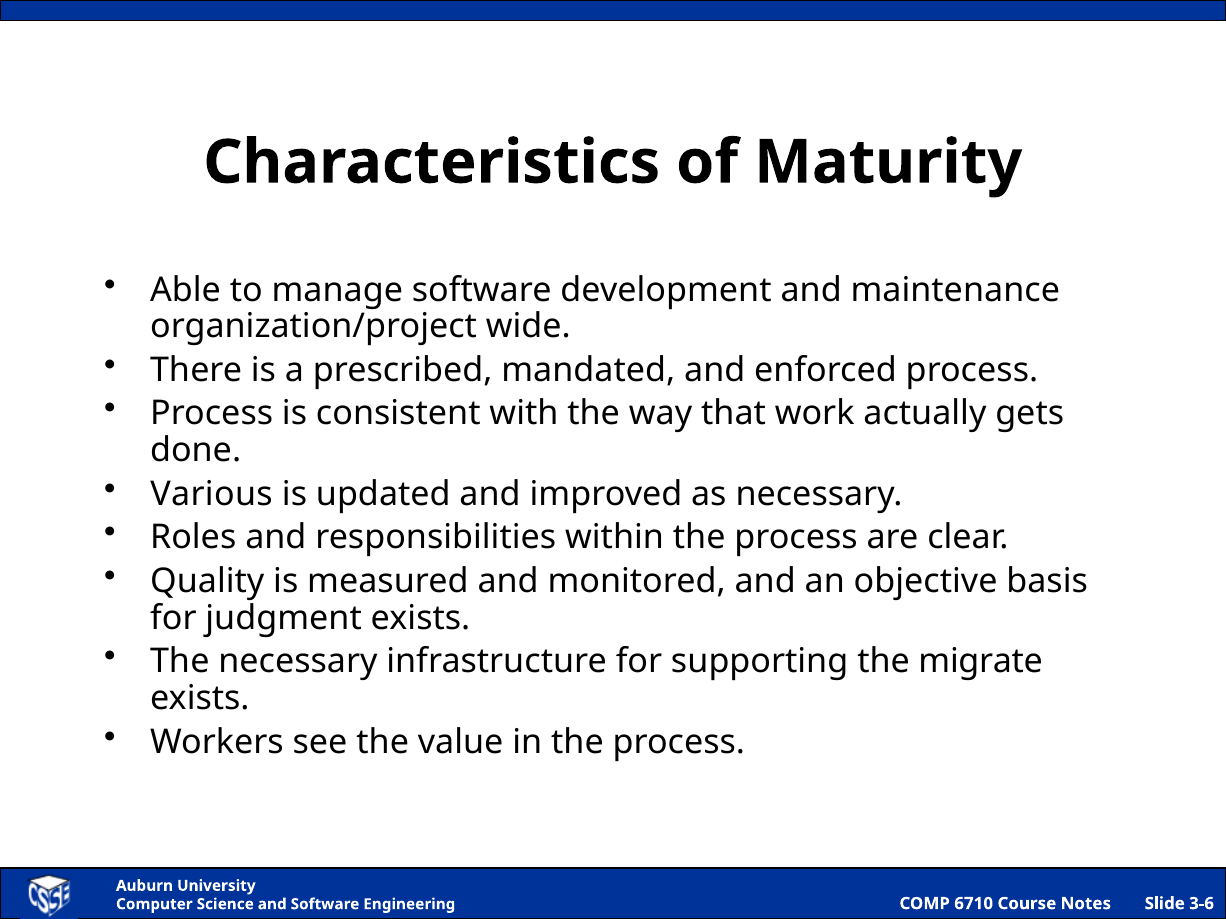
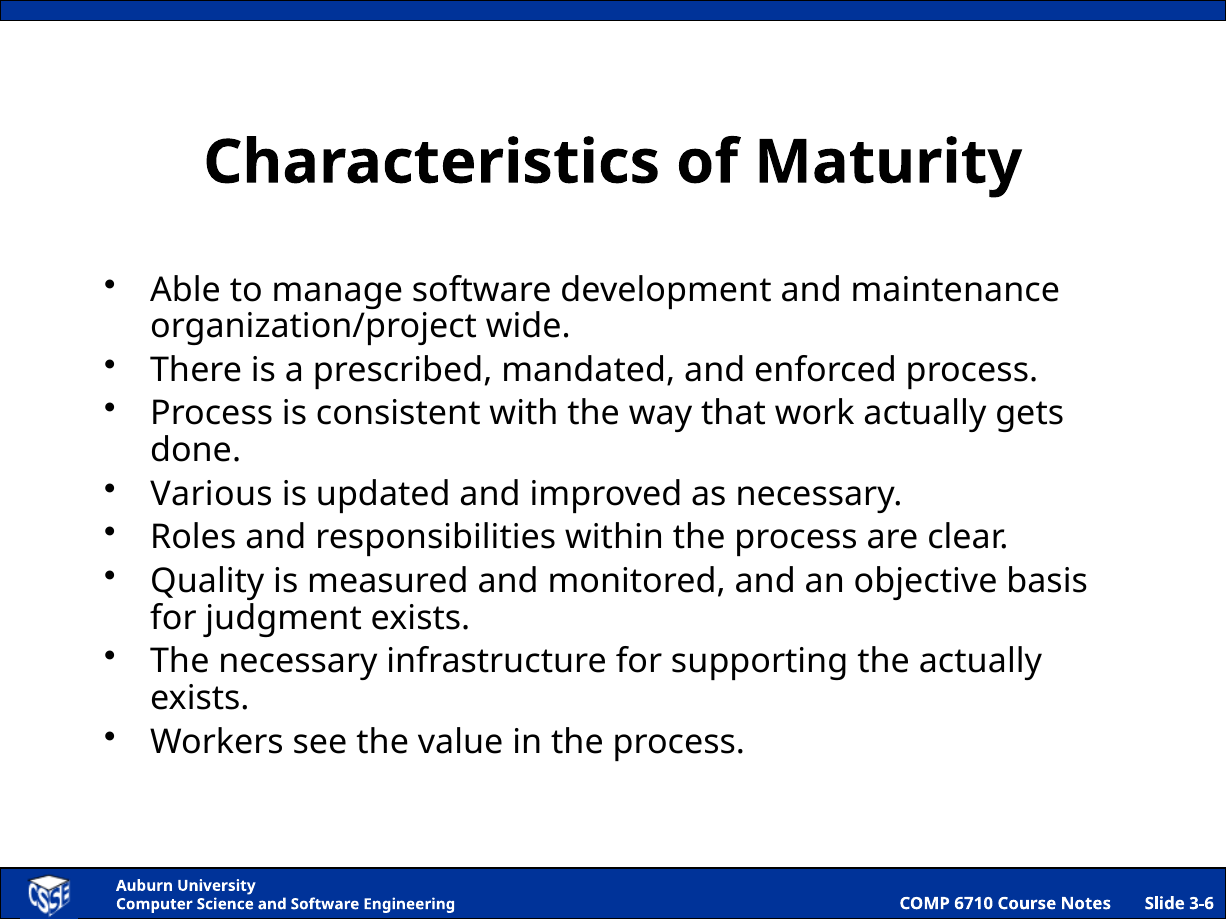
the migrate: migrate -> actually (980, 662)
